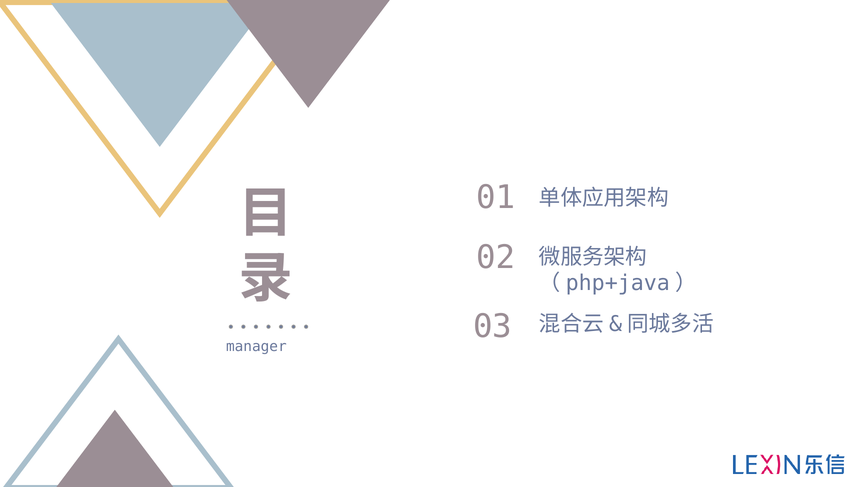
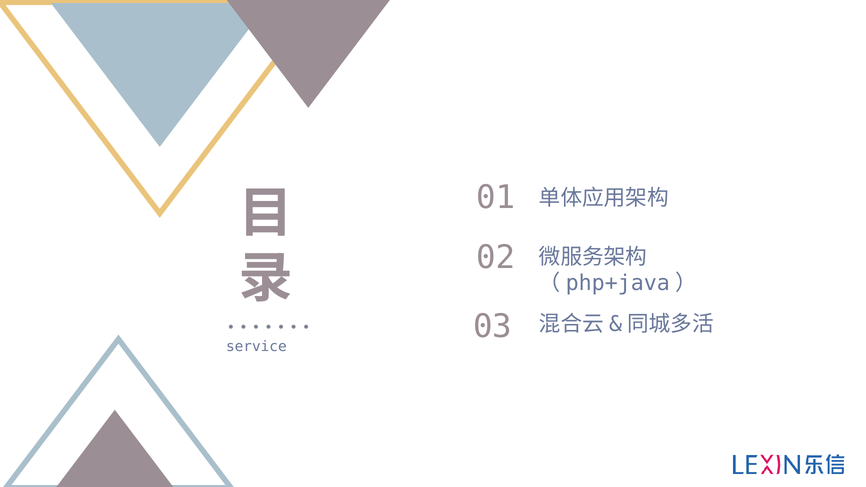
manager: manager -> service (256, 347)
